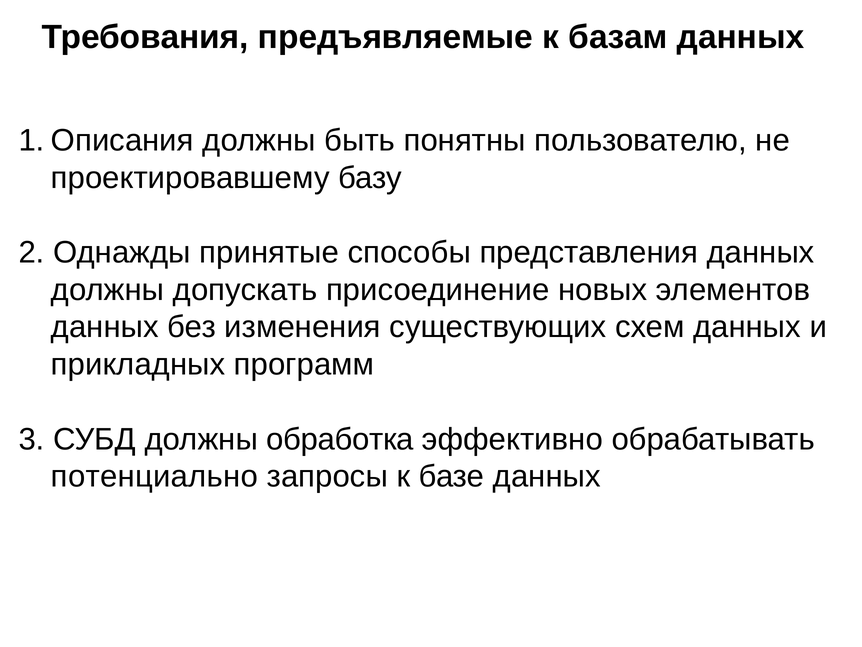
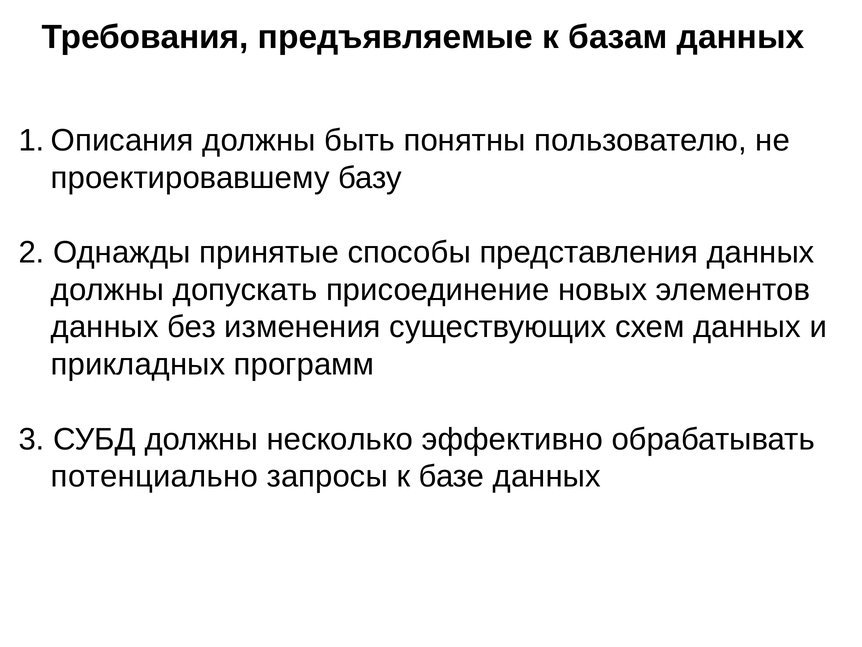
обработка: обработка -> несколько (340, 439)
